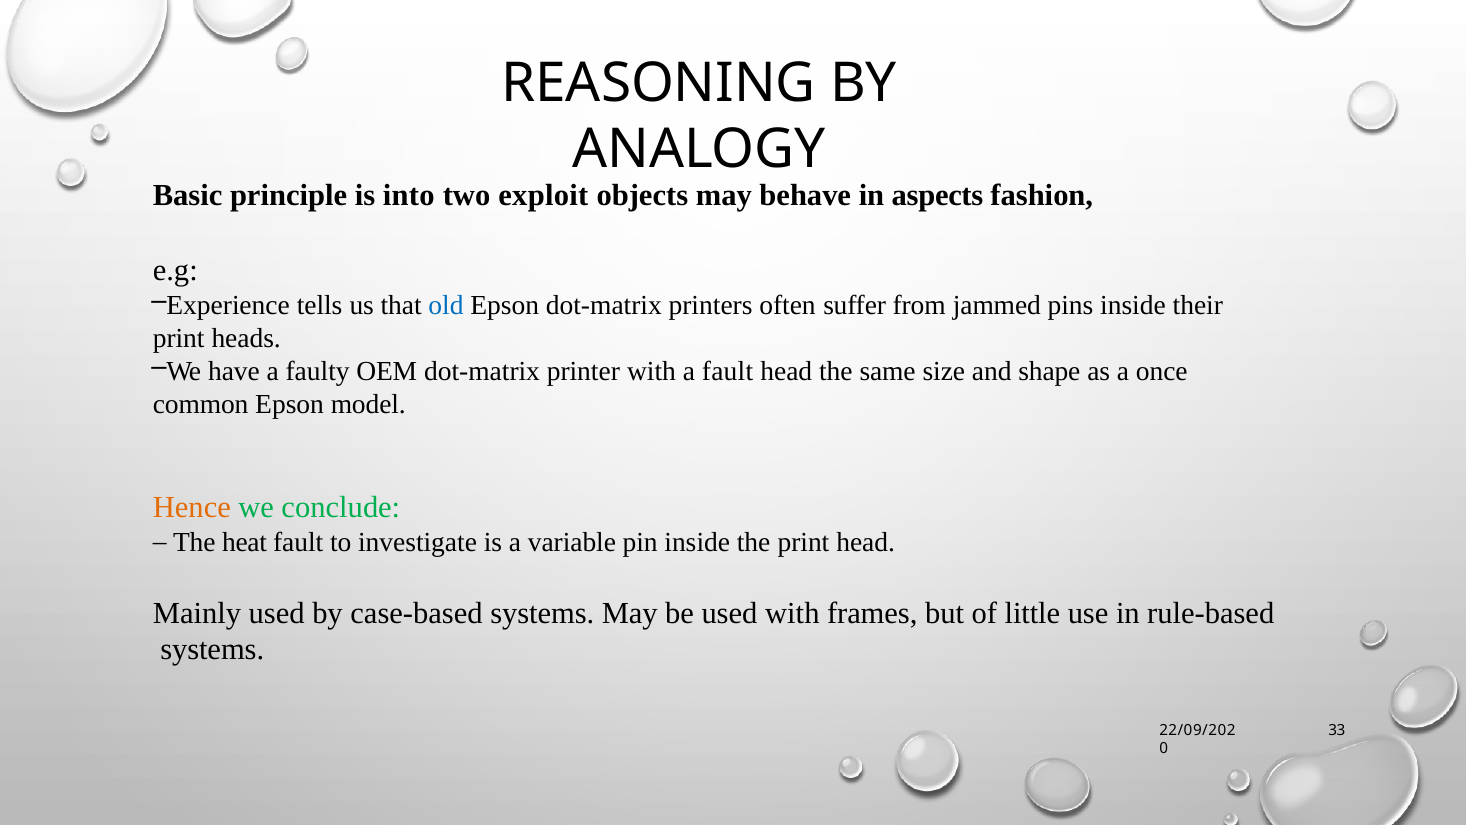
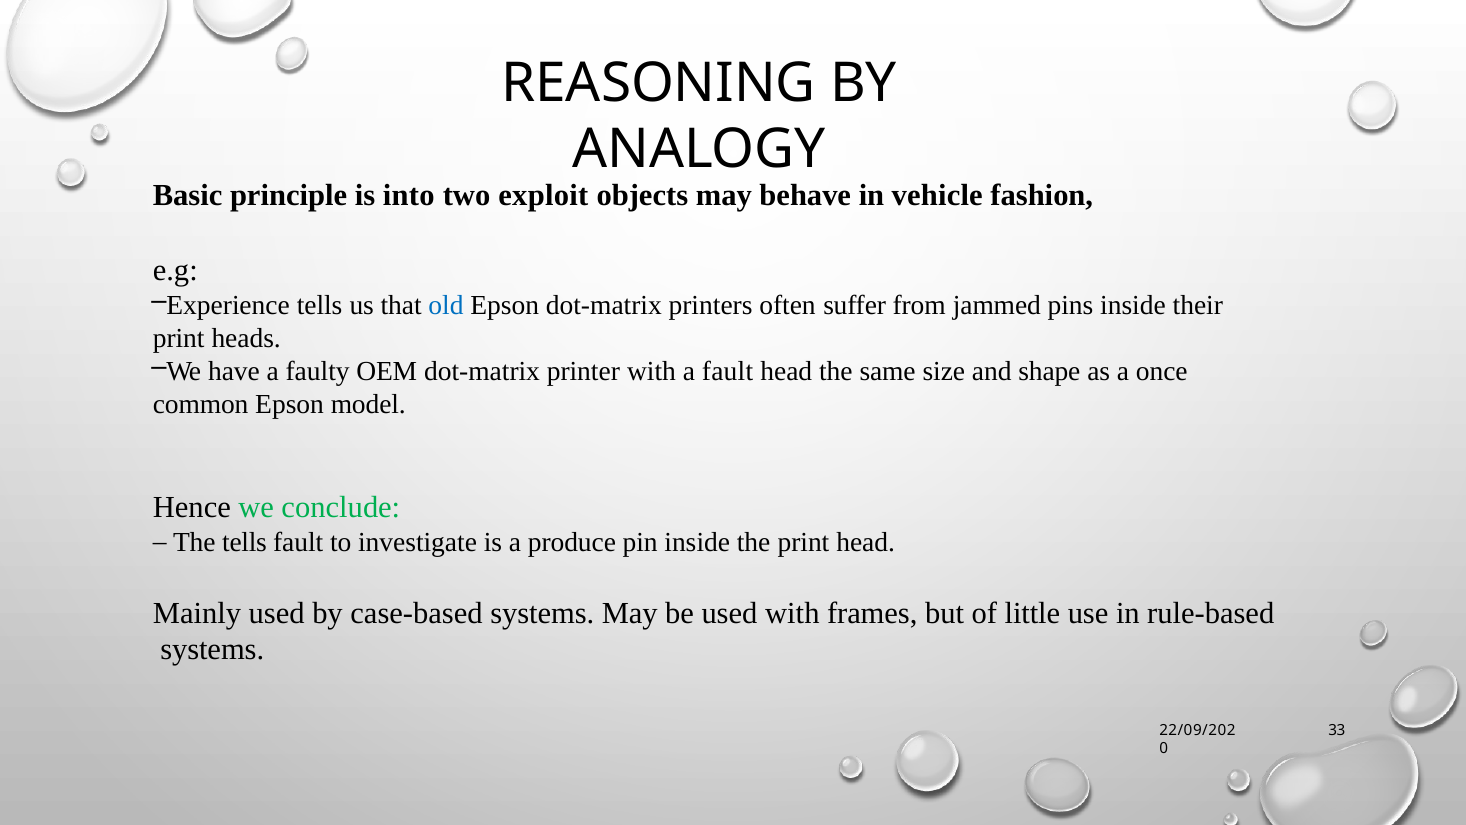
aspects: aspects -> vehicle (937, 195)
Hence colour: orange -> black (192, 508)
The heat: heat -> tells (244, 542)
variable: variable -> produce (572, 542)
